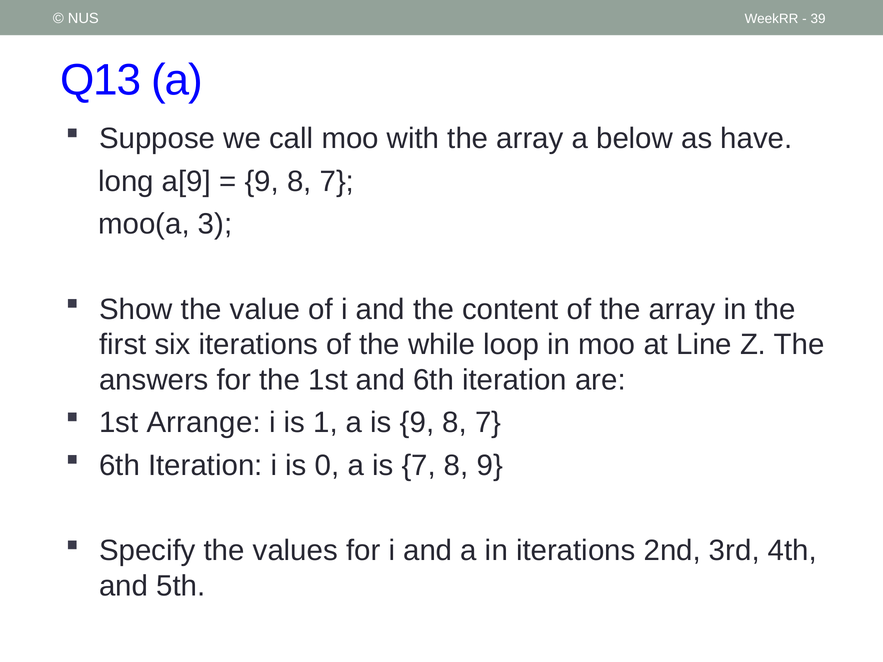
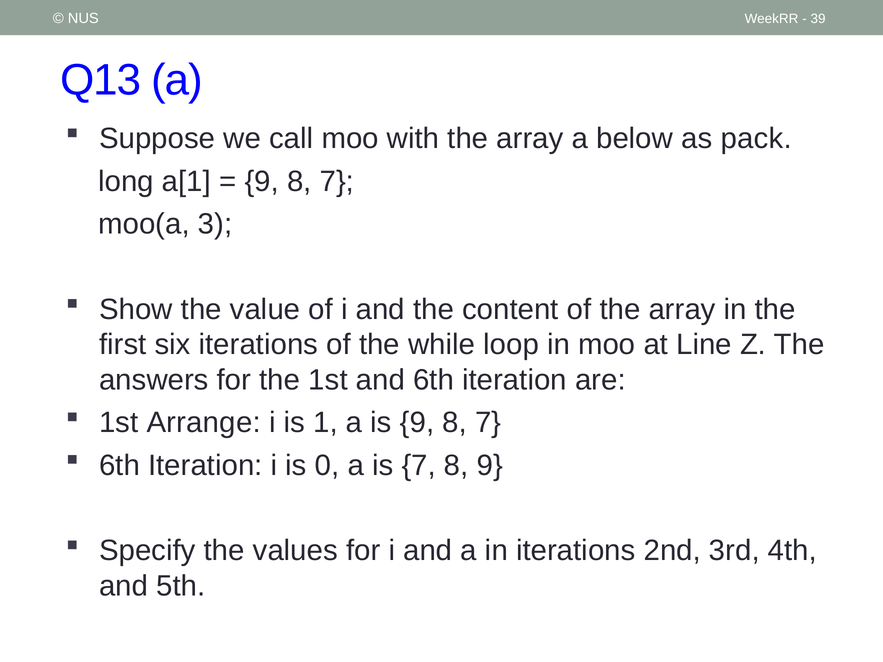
have: have -> pack (756, 139)
a[9: a[9 -> a[1 (186, 181)
